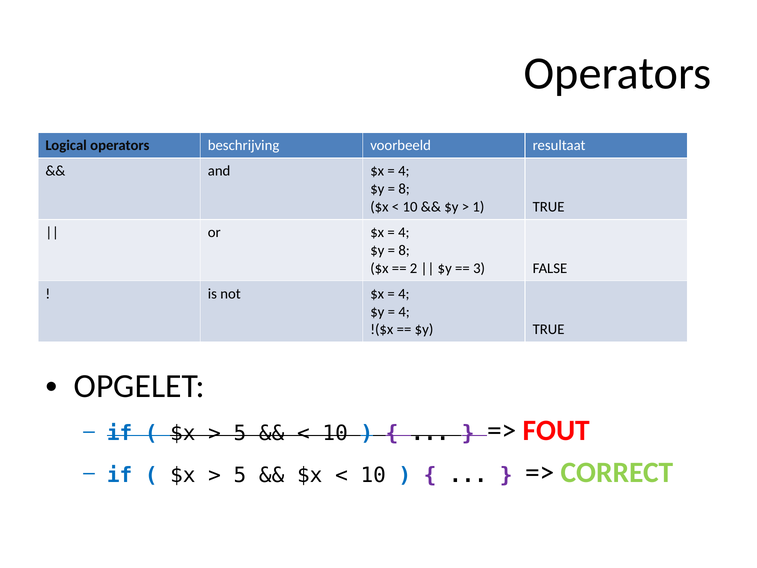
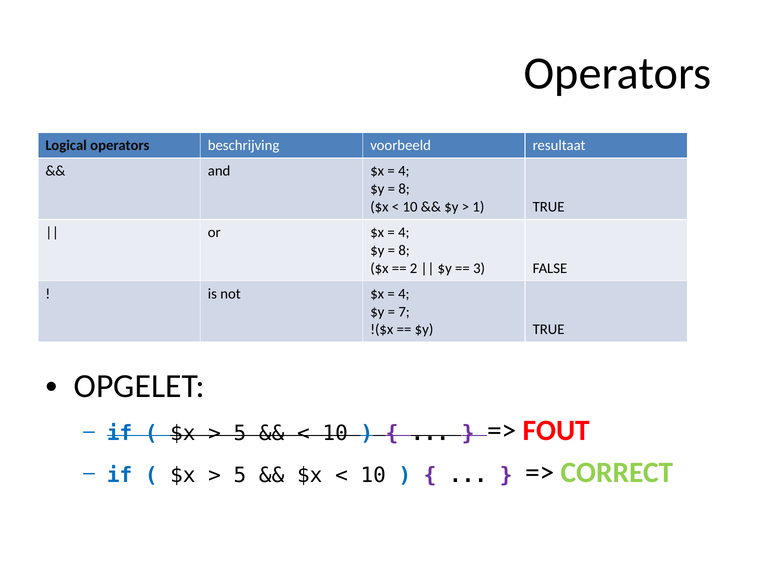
4: 4 -> 7 (404, 312)
